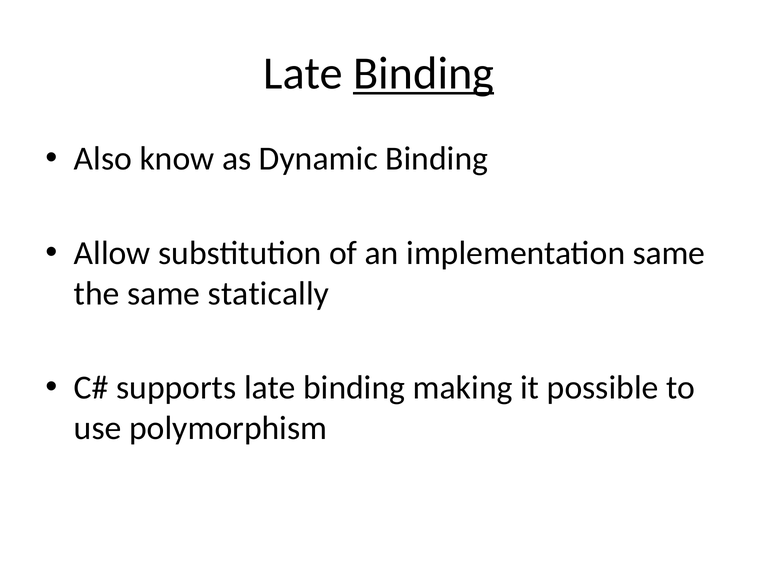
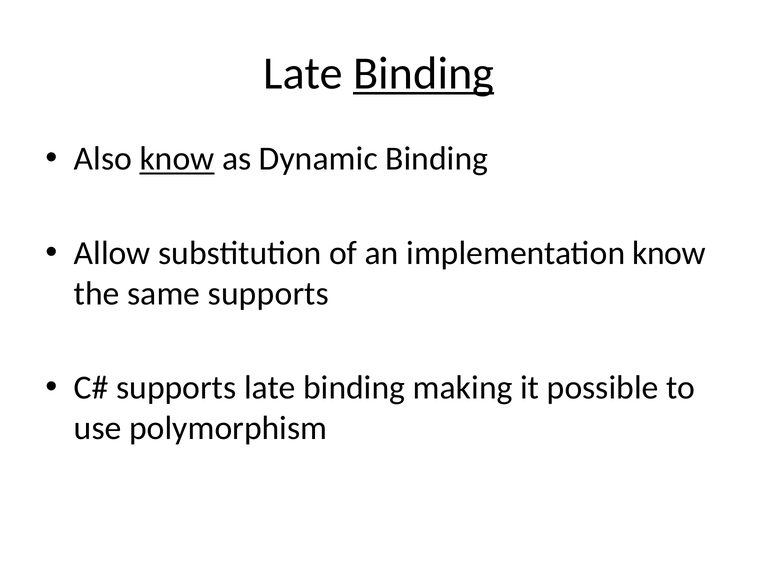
know underline: none -> present (177, 159)
implementation same: same -> know (669, 253)
same statically: statically -> supports (268, 294)
